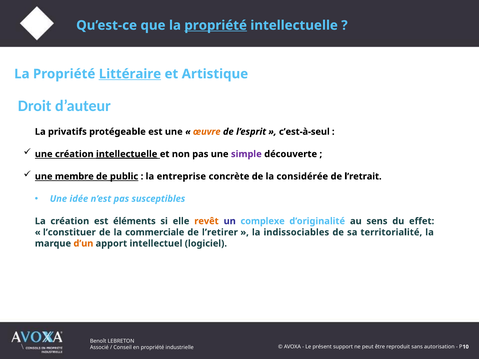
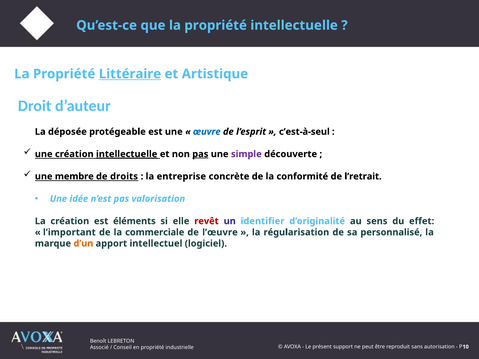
propriété underline: present -> none (216, 25)
privatifs: privatifs -> déposée (67, 132)
œuvre colour: orange -> blue (207, 132)
pas underline: none -> present (200, 154)
public: public -> droits (124, 177)
considérée: considérée -> conformité (302, 177)
susceptibles: susceptibles -> valorisation (158, 199)
revêt colour: orange -> red (206, 221)
complexe: complexe -> identifier (263, 221)
l’constituer: l’constituer -> l’important (69, 232)
l’retirer: l’retirer -> l’œuvre (220, 232)
indissociables: indissociables -> régularisation (296, 232)
territorialité: territorialité -> personnalisé (391, 232)
